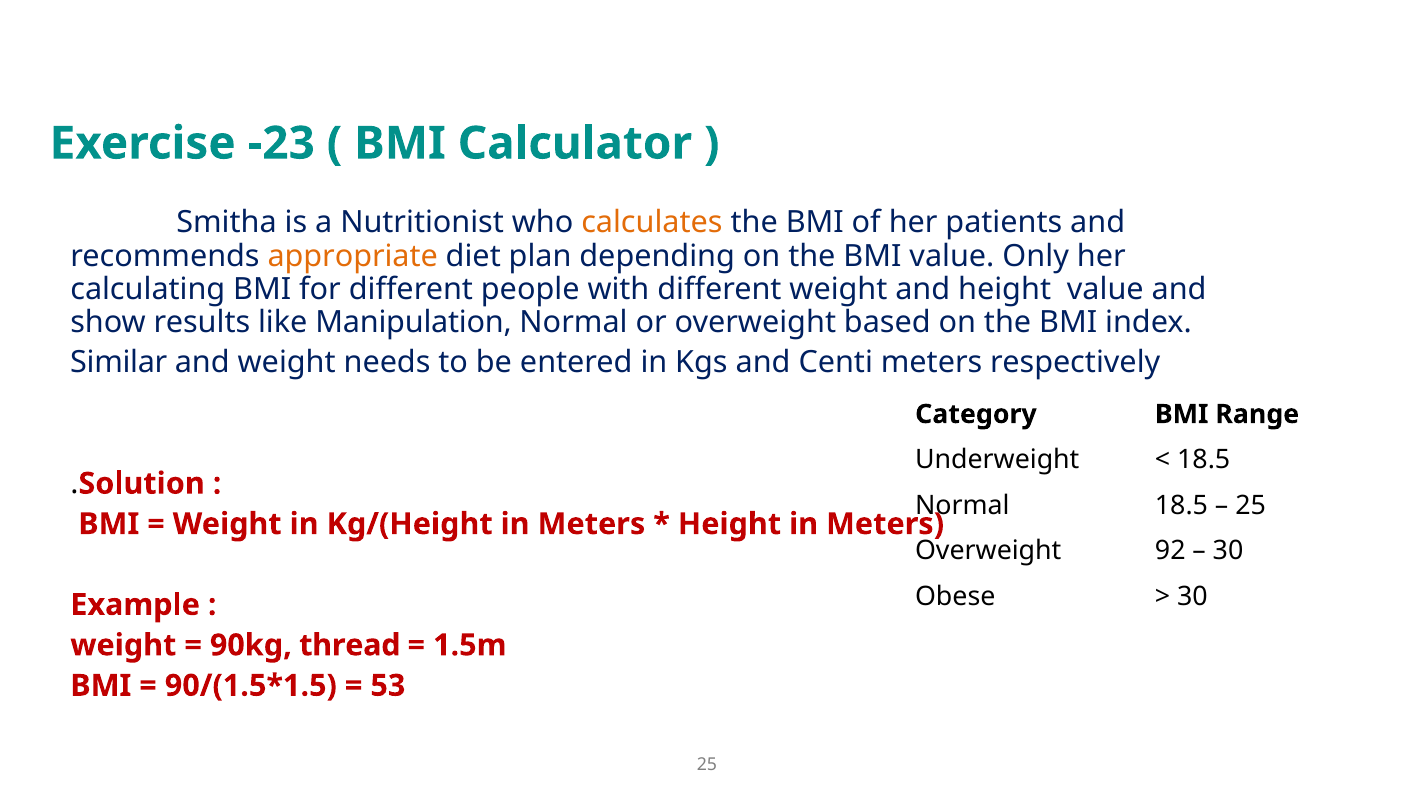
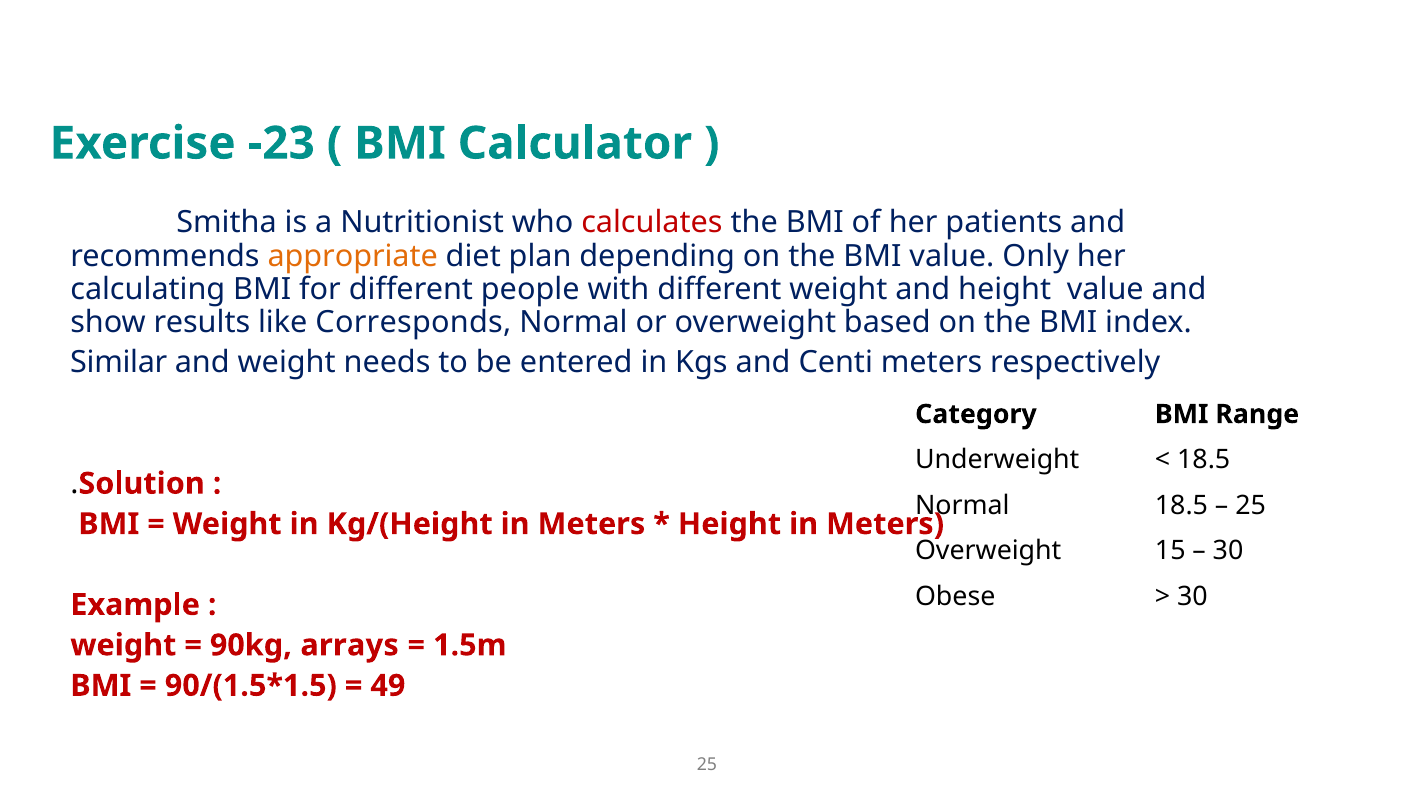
calculates colour: orange -> red (652, 223)
Manipulation: Manipulation -> Corresponds (413, 322)
92: 92 -> 15 (1170, 551)
thread: thread -> arrays (350, 645)
53: 53 -> 49 (388, 686)
